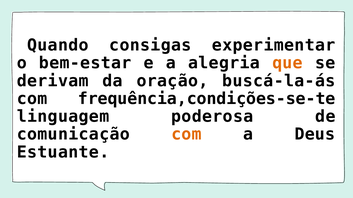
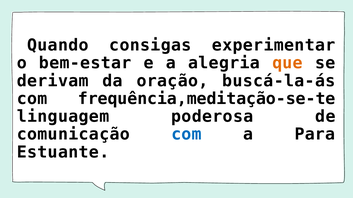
frequência,condições-se-te: frequência,condições-se-te -> frequência,meditação-se-te (207, 99)
com colour: orange -> blue (186, 135)
Deus: Deus -> Para (315, 135)
